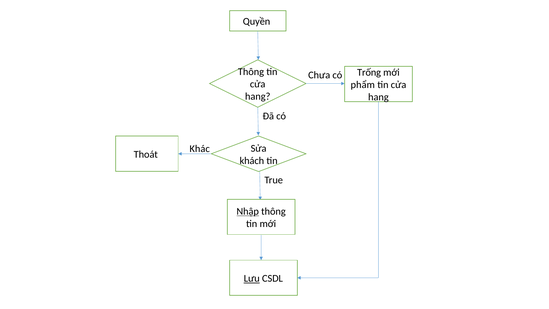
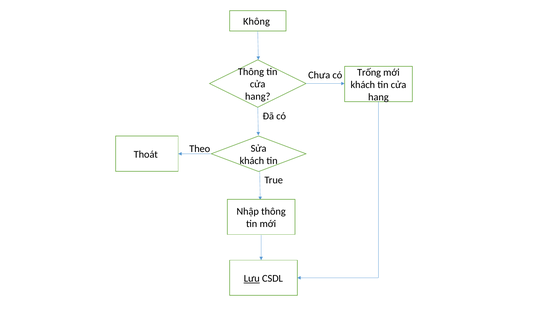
Quyền: Quyền -> Không (256, 22)
phẩm: phẩm -> khách (363, 85)
Khác: Khác -> Theo (200, 149)
Nhập underline: present -> none (248, 211)
